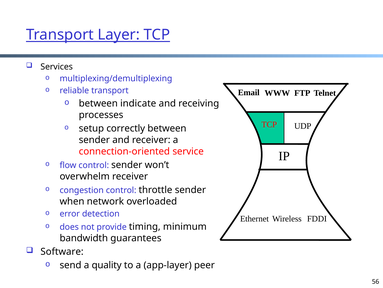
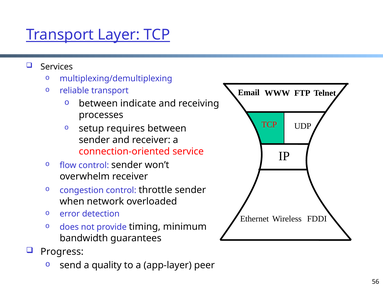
correctly: correctly -> requires (126, 128)
Software: Software -> Progress (62, 251)
